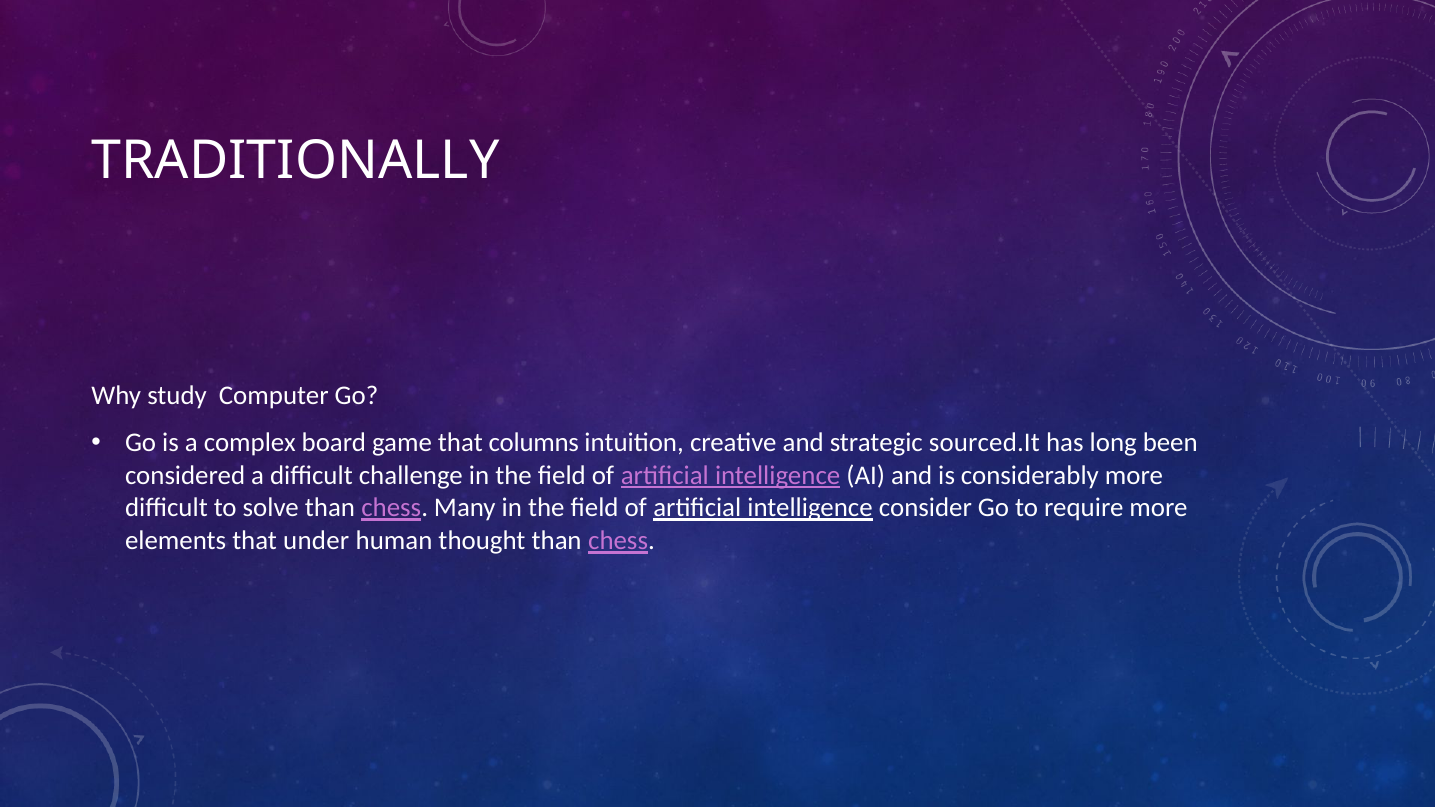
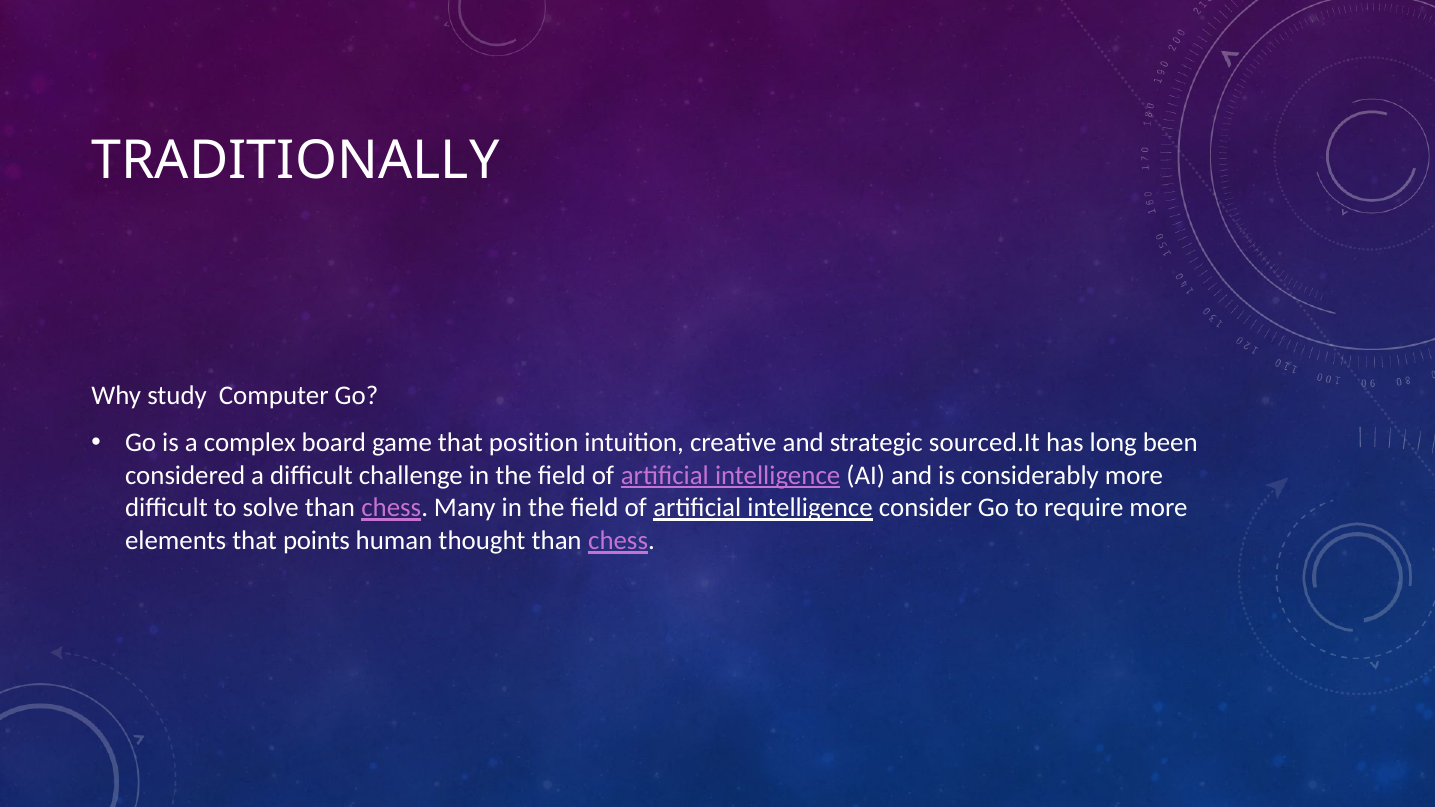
columns: columns -> position (534, 443)
under: under -> points (317, 541)
